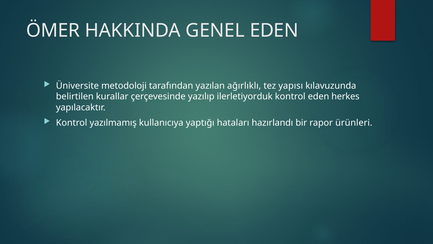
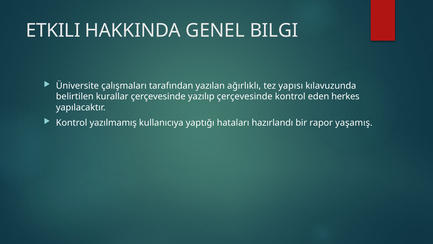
ÖMER: ÖMER -> ETKILI (53, 30)
GENEL EDEN: EDEN -> BILGI (274, 30)
metodoloji: metodoloji -> çalışmaları (124, 86)
yazılıp ilerletiyorduk: ilerletiyorduk -> çerçevesinde (245, 96)
ürünleri: ürünleri -> yaşamış (354, 123)
